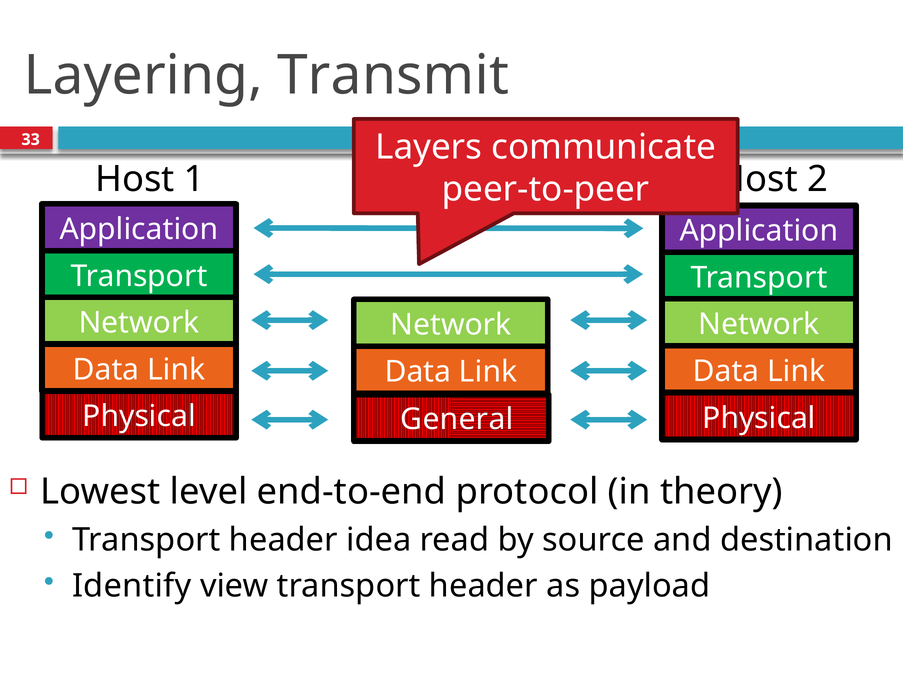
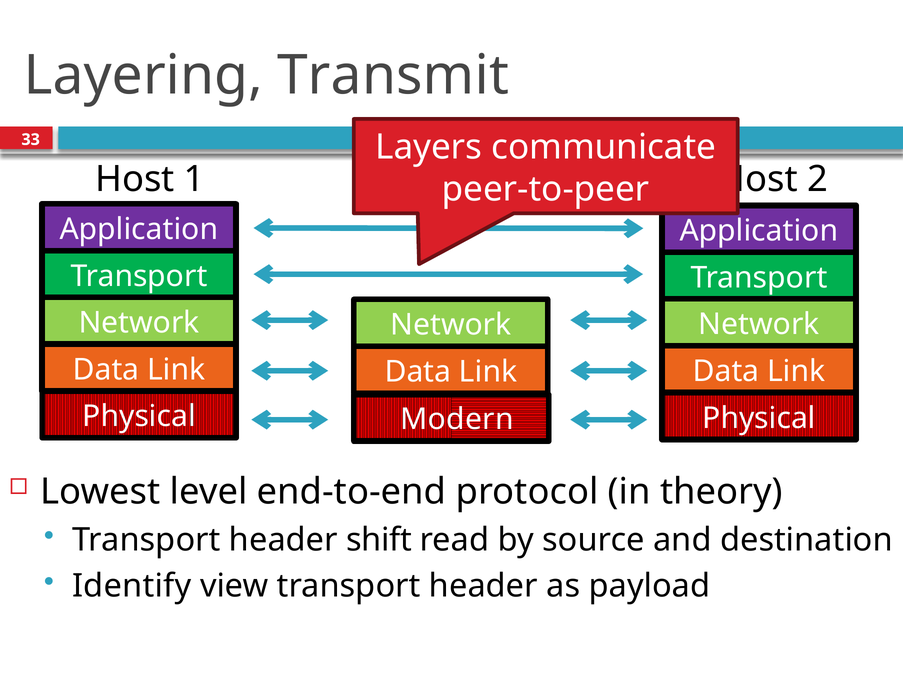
General: General -> Modern (457, 419)
idea: idea -> shift (379, 539)
